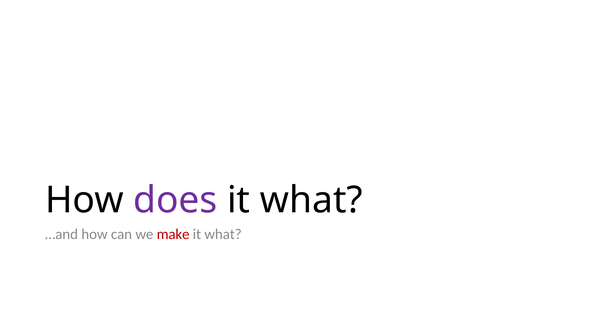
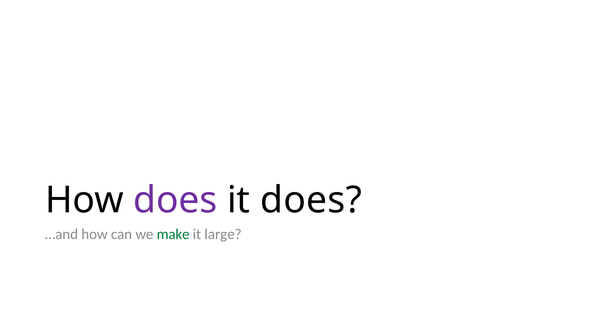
what: what -> does (311, 200)
make colour: red -> green (173, 234)
what: what -> large (223, 234)
